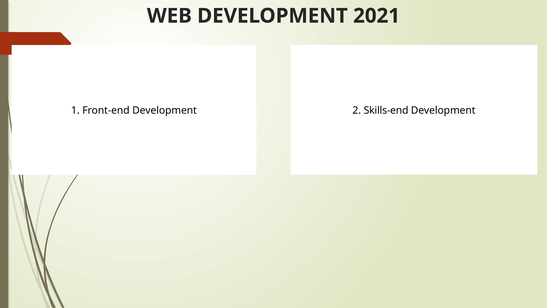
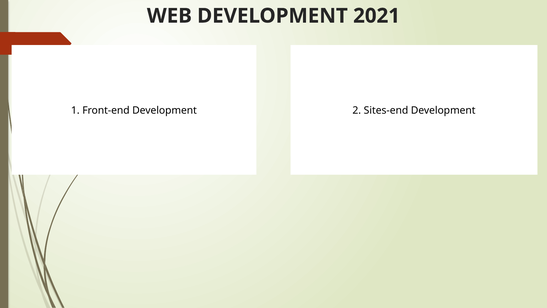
Skills-end: Skills-end -> Sites-end (386, 110)
